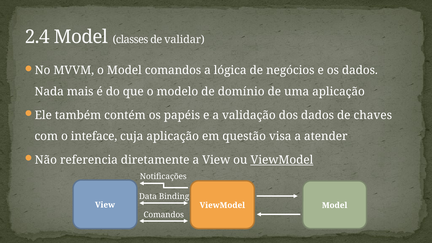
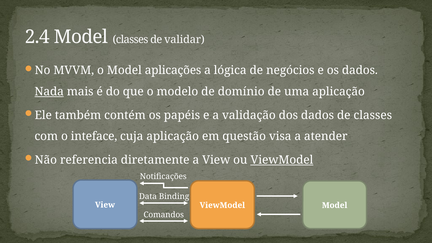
Model comandos: comandos -> aplicações (173, 70)
Nada underline: none -> present (49, 91)
de chaves: chaves -> classes (373, 115)
